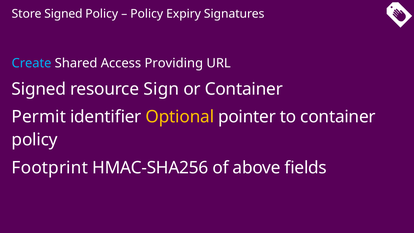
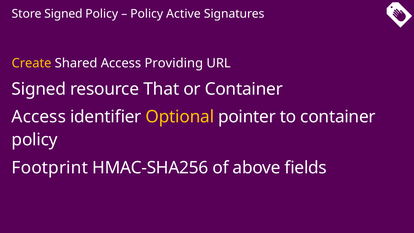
Expiry: Expiry -> Active (183, 14)
Create colour: light blue -> yellow (32, 63)
Sign: Sign -> That (161, 89)
Permit: Permit -> Access (39, 117)
